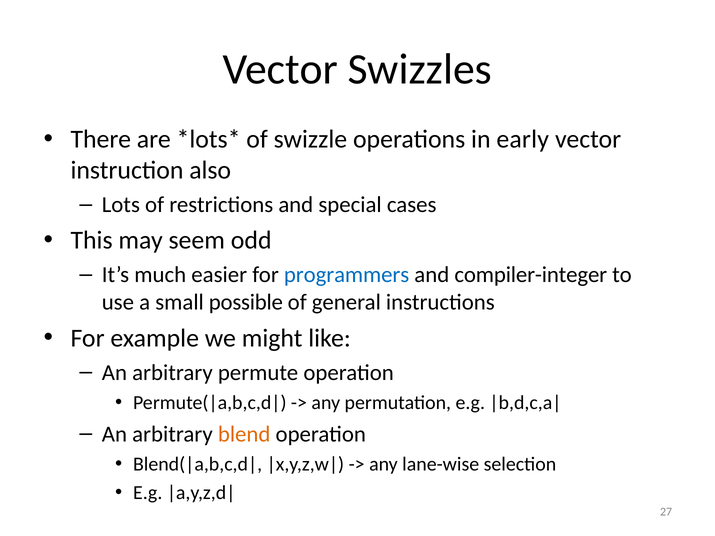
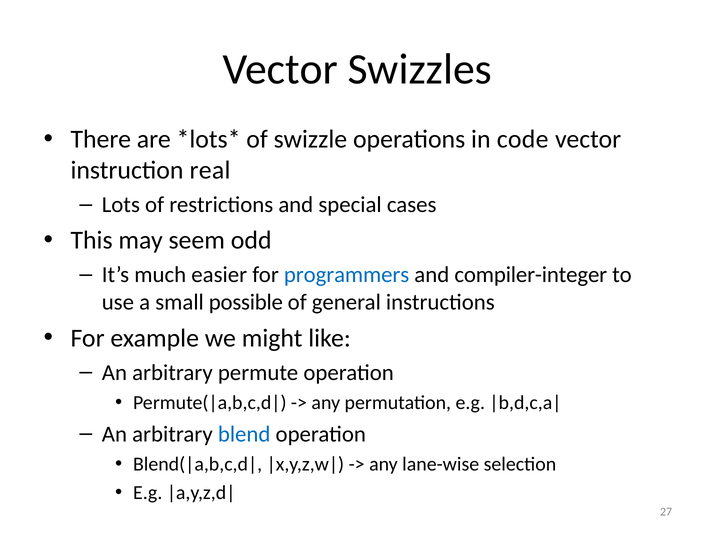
early: early -> code (523, 139)
also: also -> real (210, 170)
blend colour: orange -> blue (244, 434)
